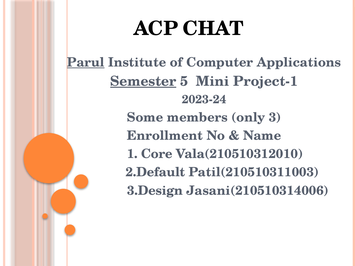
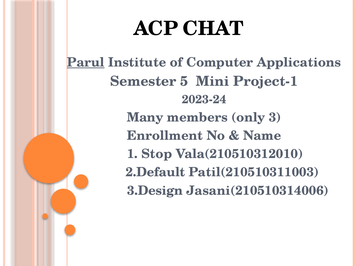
Semester underline: present -> none (143, 81)
Some: Some -> Many (145, 117)
Core: Core -> Stop (157, 154)
